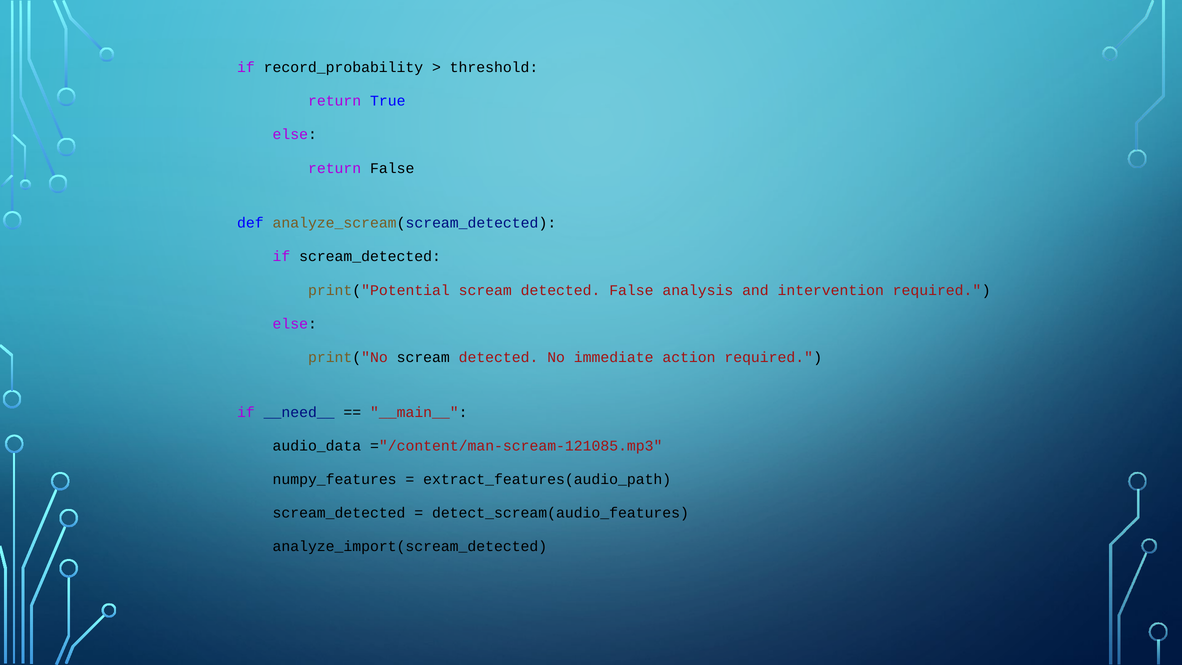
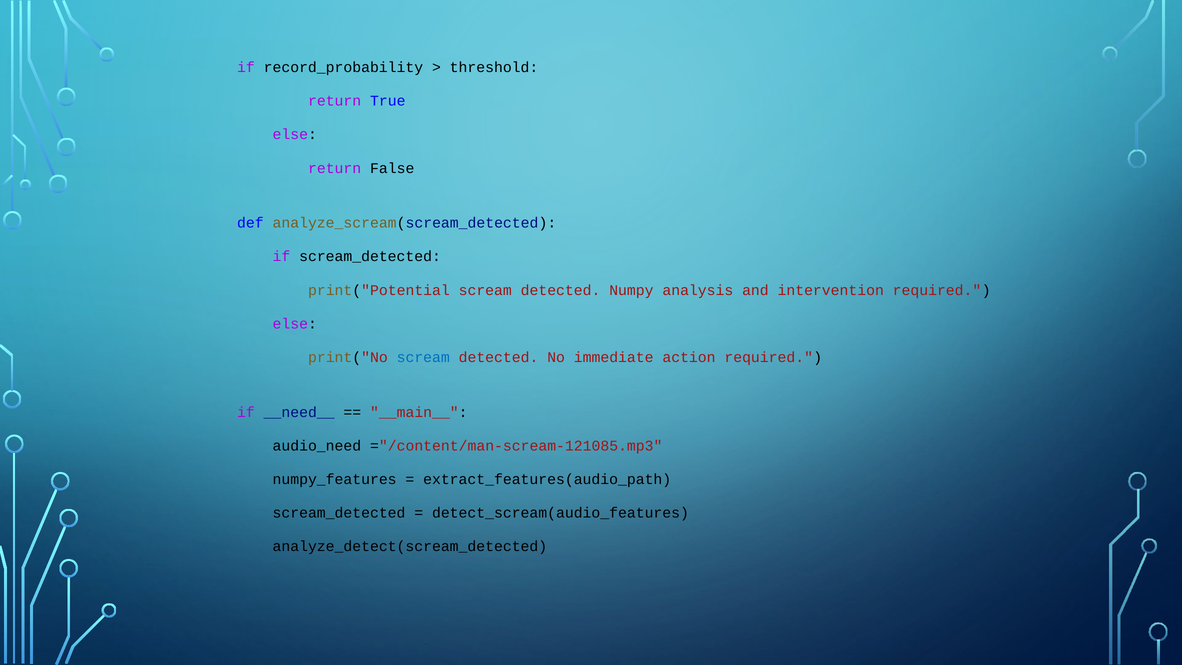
detected False: False -> Numpy (631, 290)
scream colour: black -> blue (423, 357)
audio_data: audio_data -> audio_need (317, 446)
analyze_import(scream_detected: analyze_import(scream_detected -> analyze_detect(scream_detected (410, 546)
